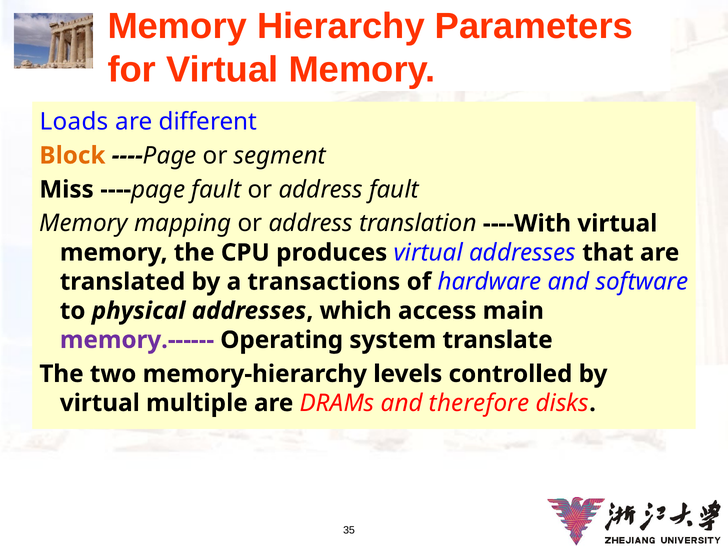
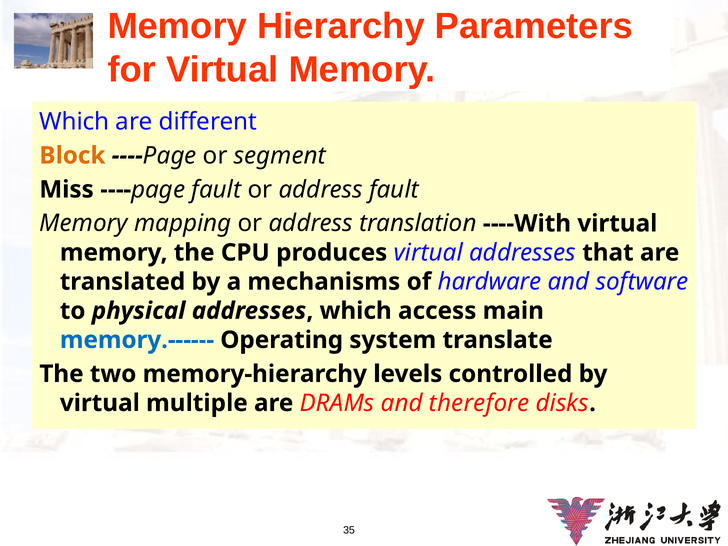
Loads: Loads -> Which (74, 122)
transactions: transactions -> mechanisms (324, 282)
memory.------ colour: purple -> blue (137, 340)
